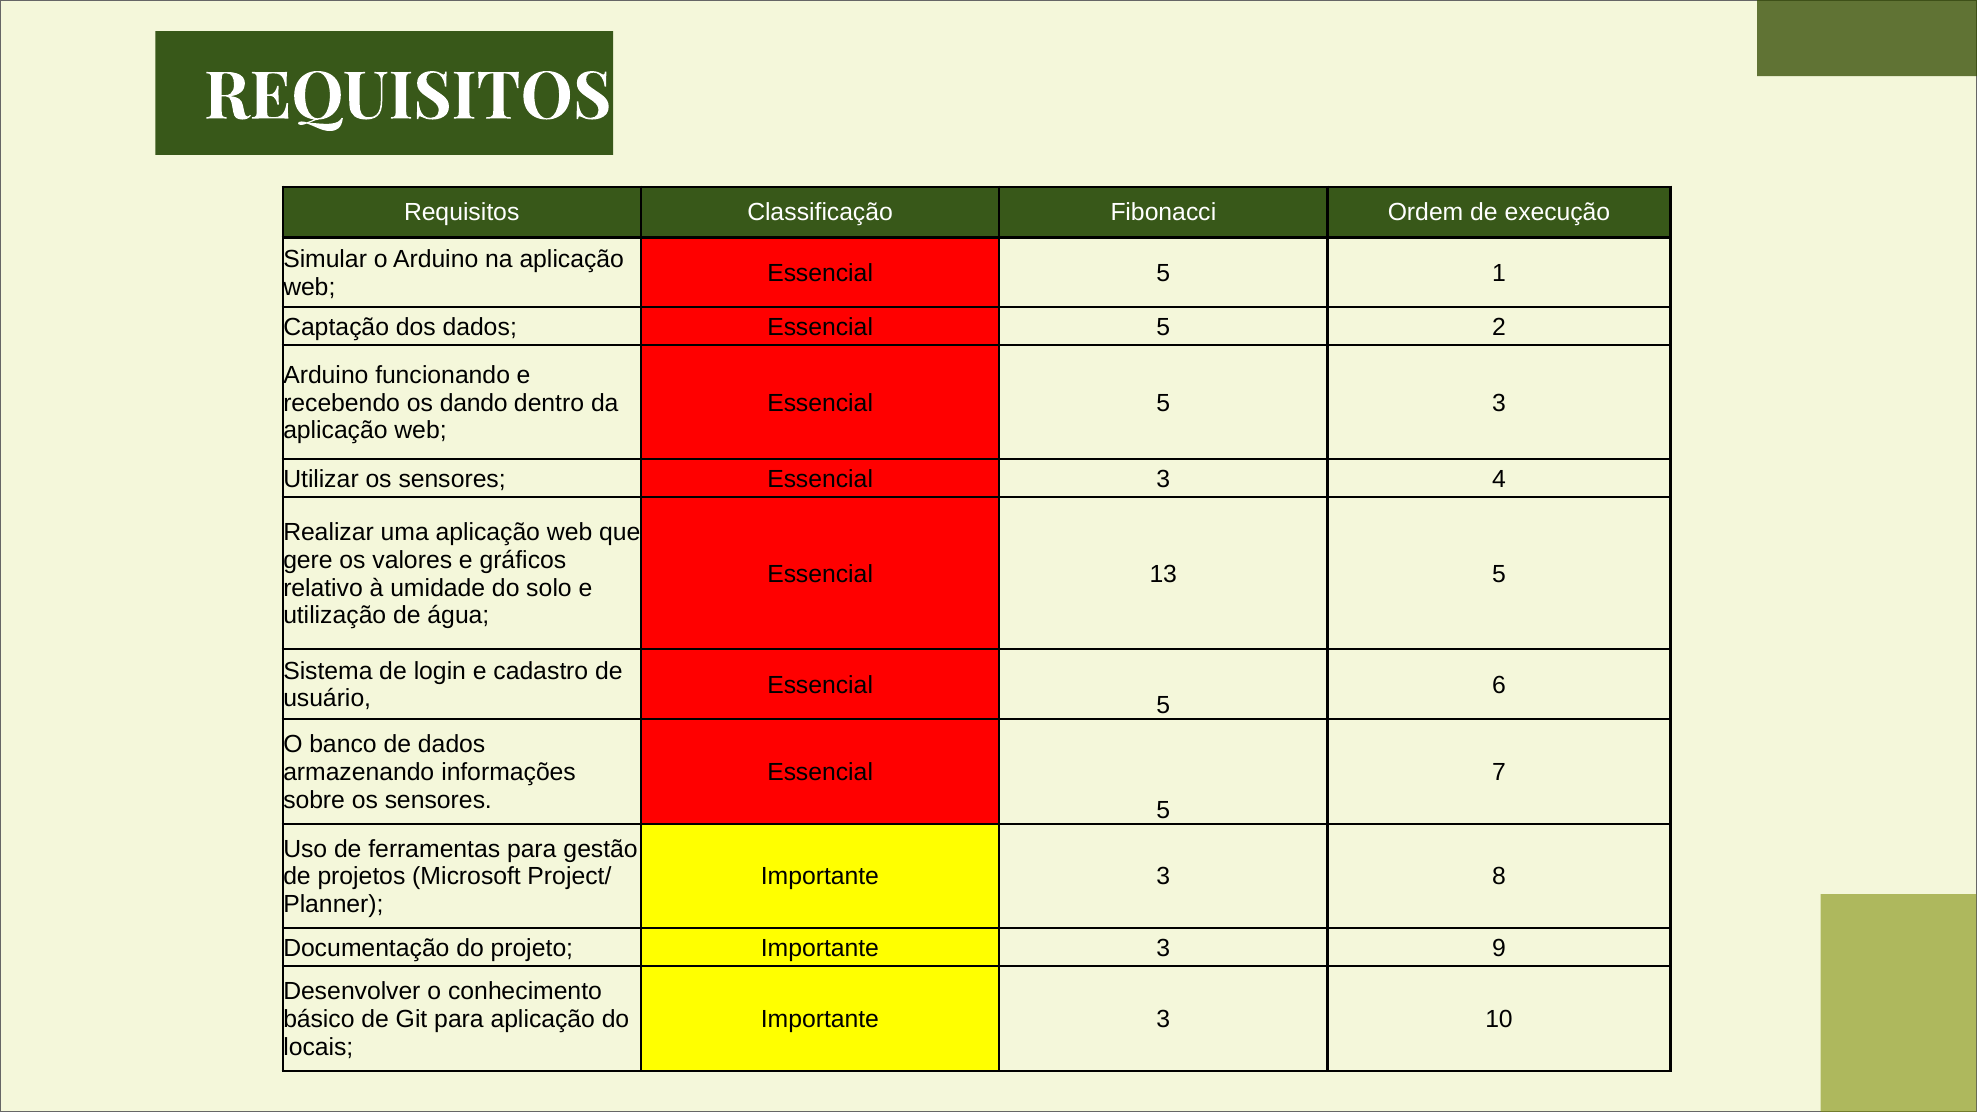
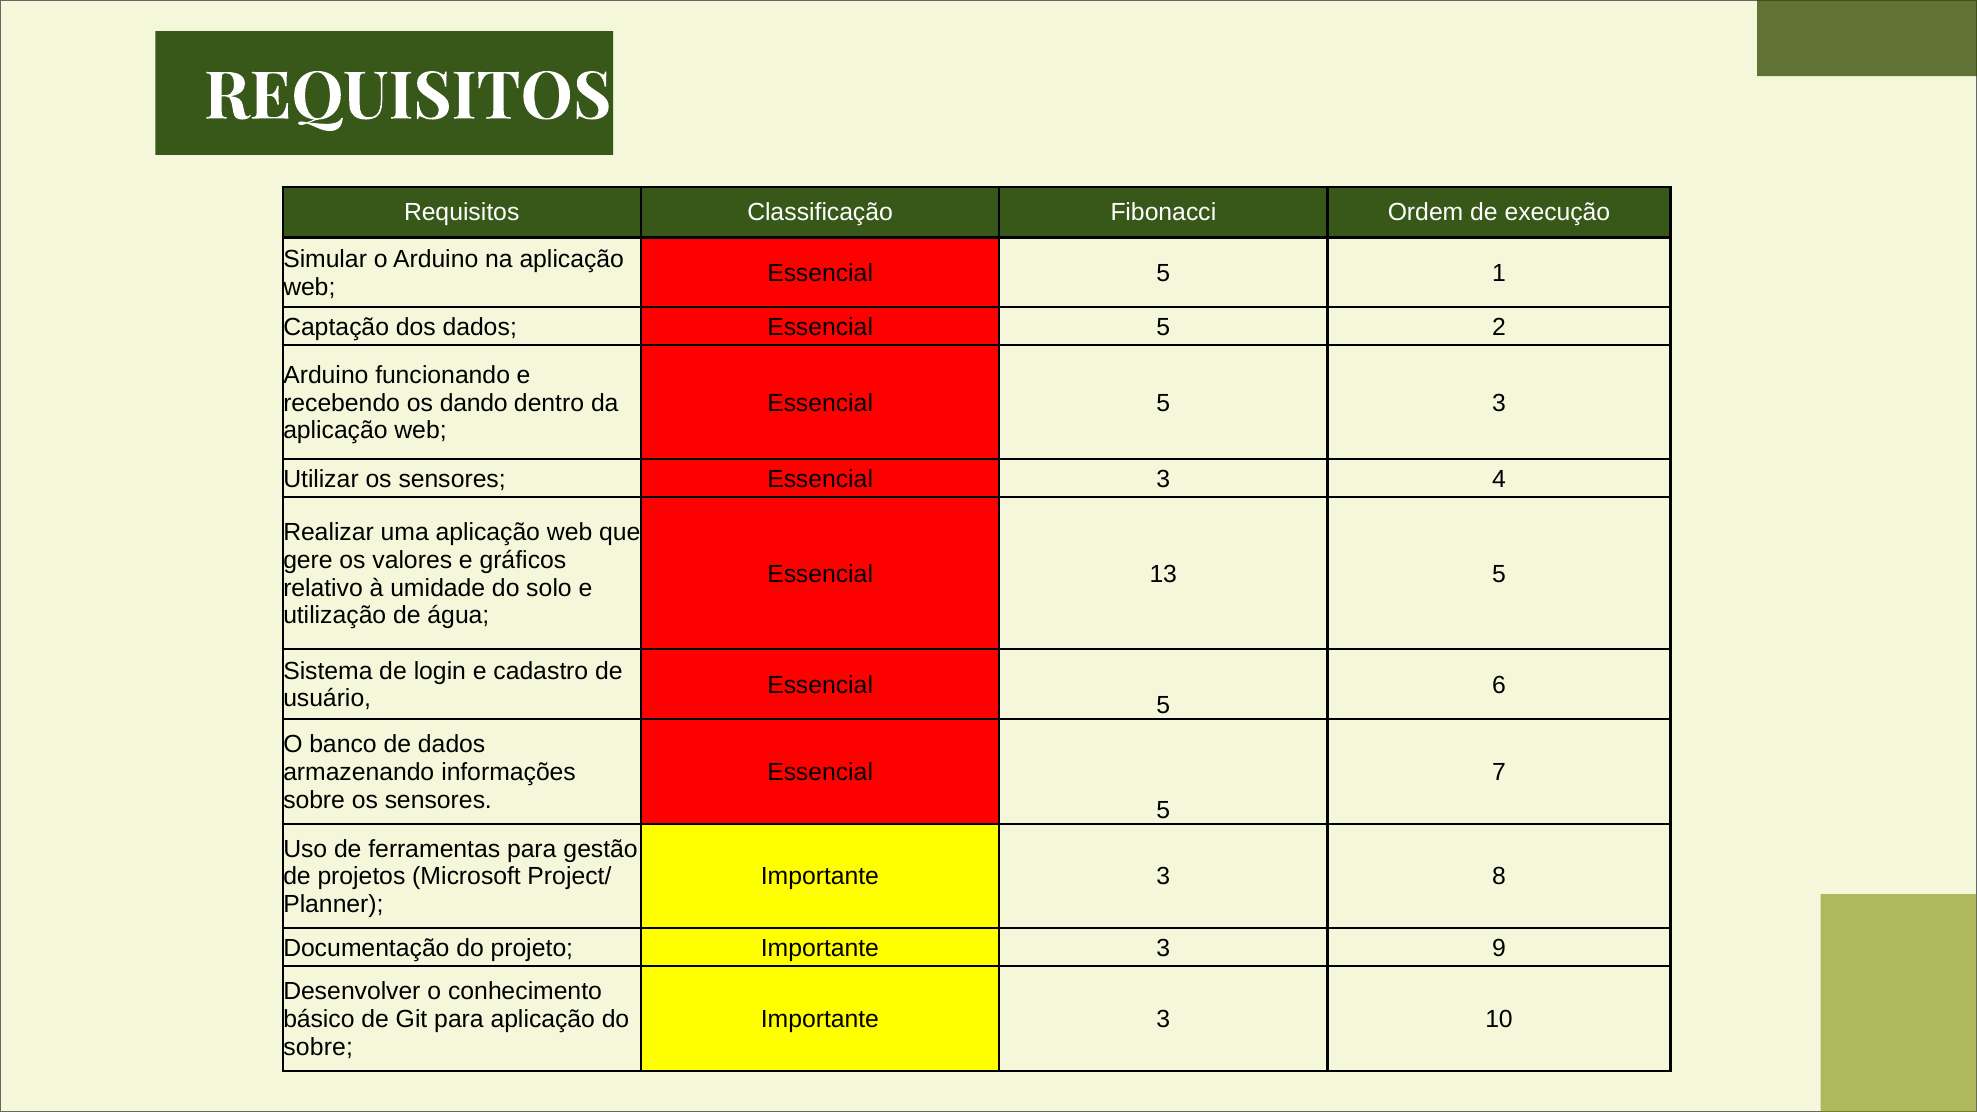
locais: locais -> sobre (318, 1047)
